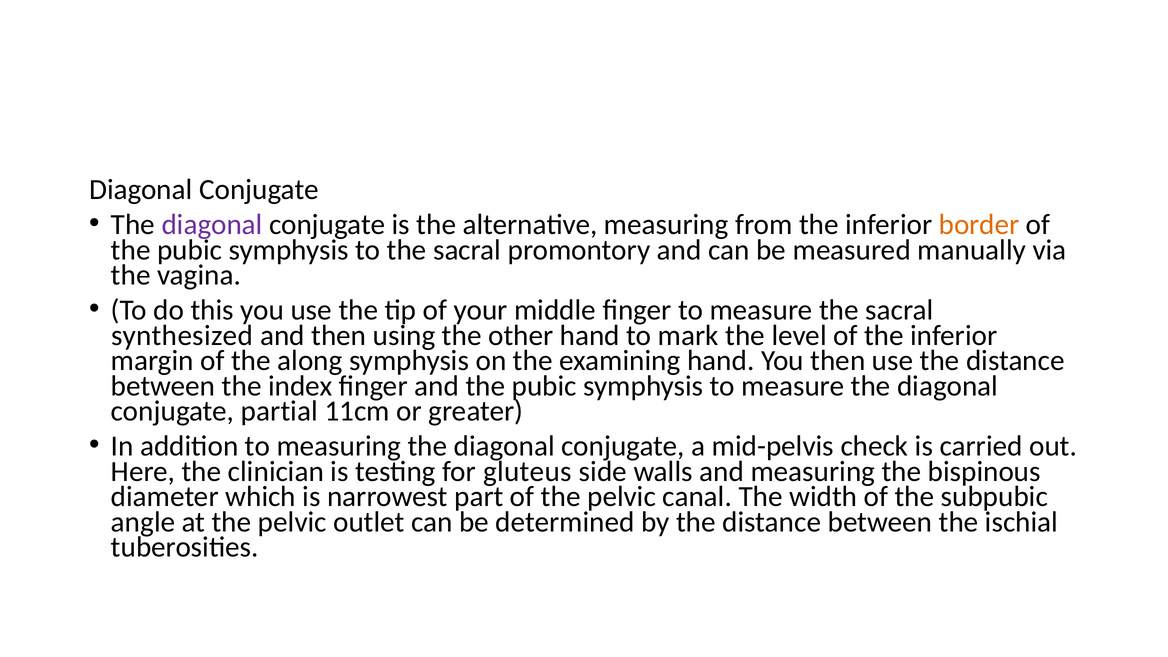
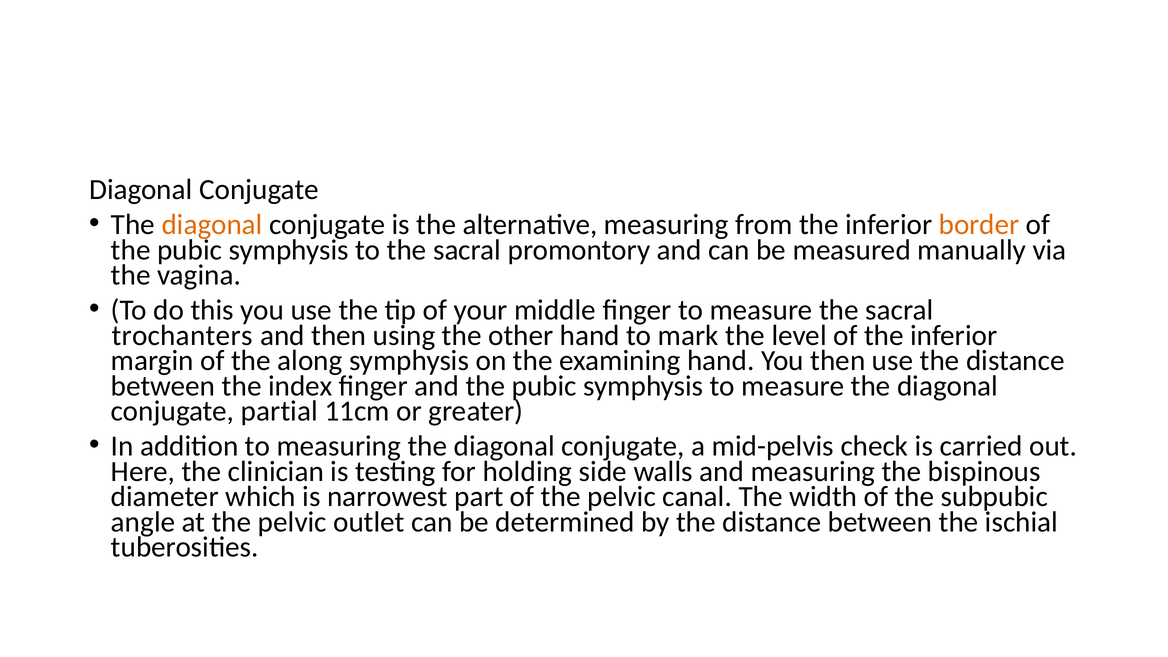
diagonal colour: purple -> orange (212, 225)
synthesized: synthesized -> trochanters (182, 335)
gluteus: gluteus -> holding (527, 471)
